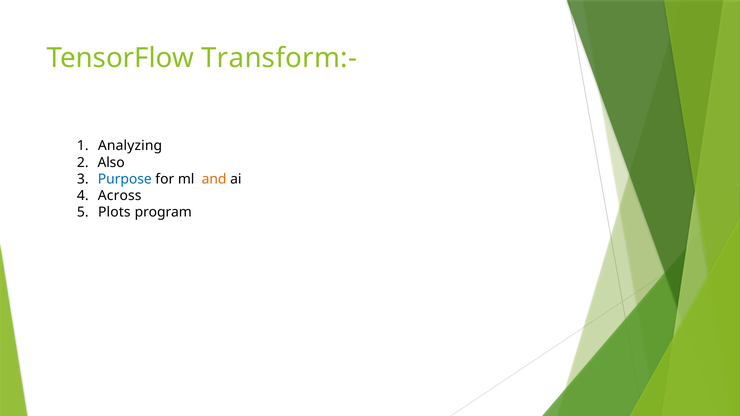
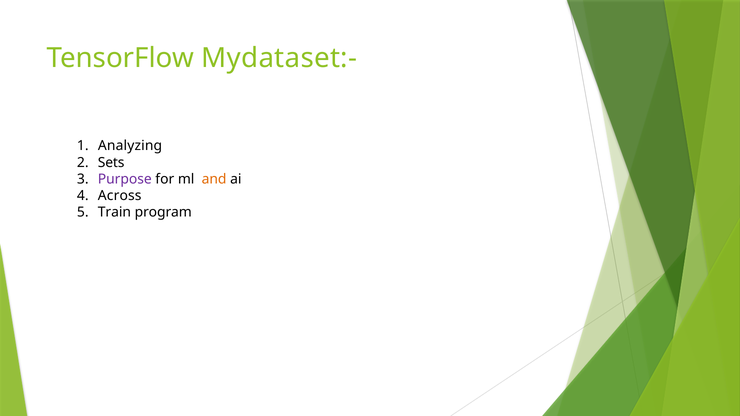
Transform:-: Transform:- -> Mydataset:- (279, 58)
Also: Also -> Sets (111, 163)
Purpose colour: blue -> purple (125, 179)
Plots: Plots -> Train (114, 212)
